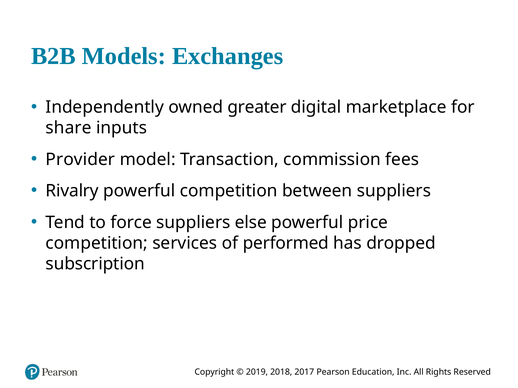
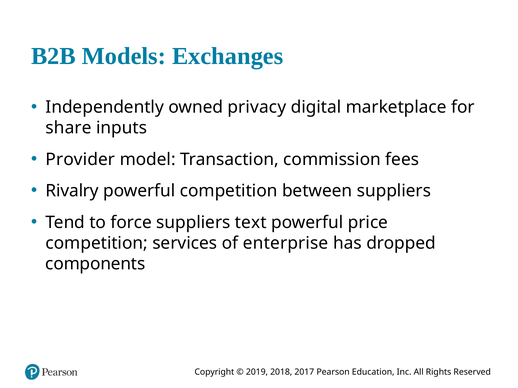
greater: greater -> privacy (257, 107)
else: else -> text (251, 223)
performed: performed -> enterprise (286, 243)
subscription: subscription -> components (95, 264)
